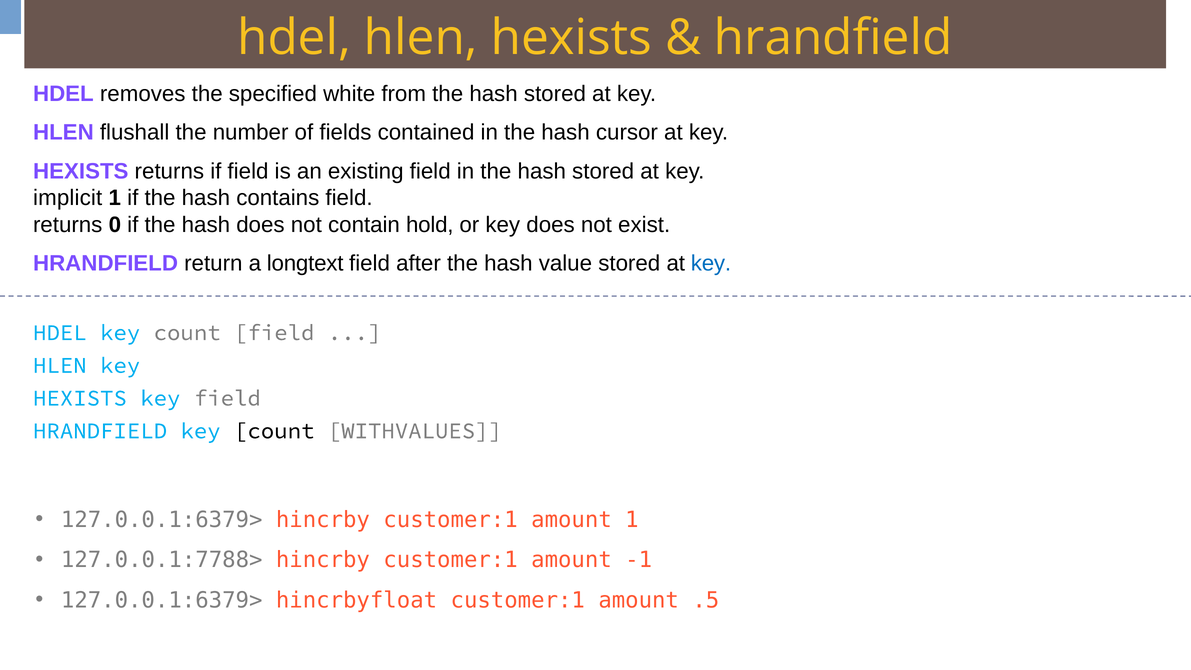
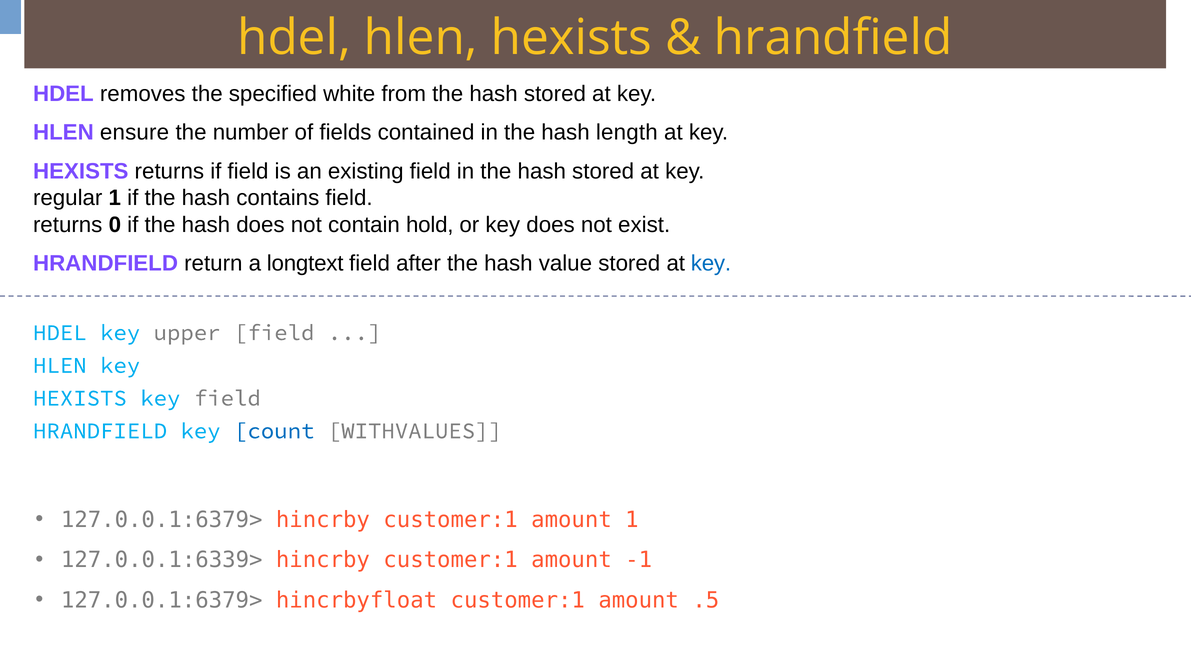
flushall: flushall -> ensure (135, 132)
cursor: cursor -> length (627, 132)
implicit: implicit -> regular (68, 198)
HDEL key count: count -> upper (187, 333)
count colour: black -> blue (274, 431)
127.0.0.1:7788>: 127.0.0.1:7788> -> 127.0.0.1:6339> (162, 560)
